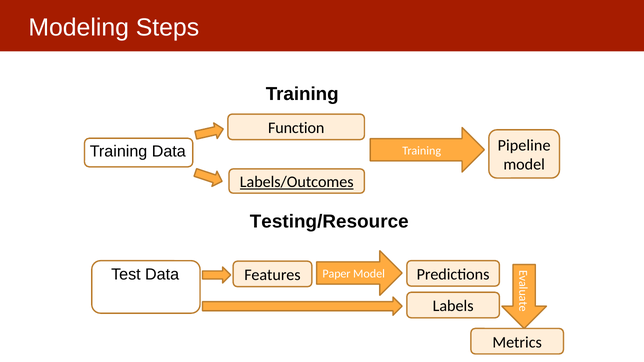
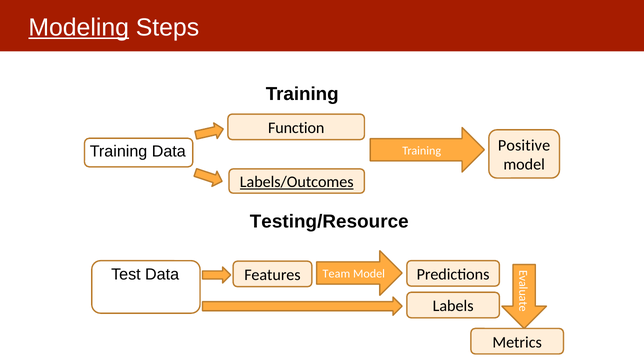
Modeling underline: none -> present (79, 28)
Pipeline: Pipeline -> Positive (524, 145)
Paper: Paper -> Team (336, 274)
